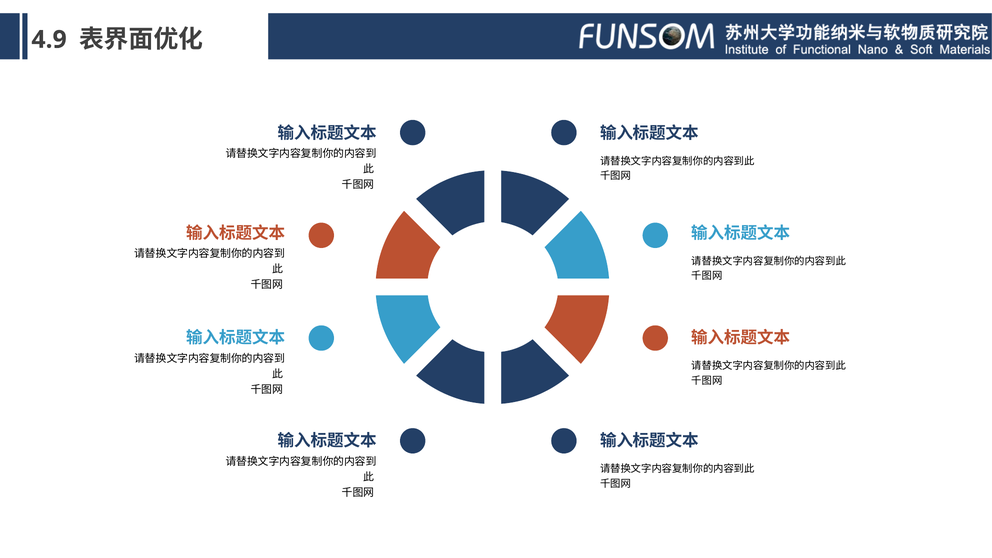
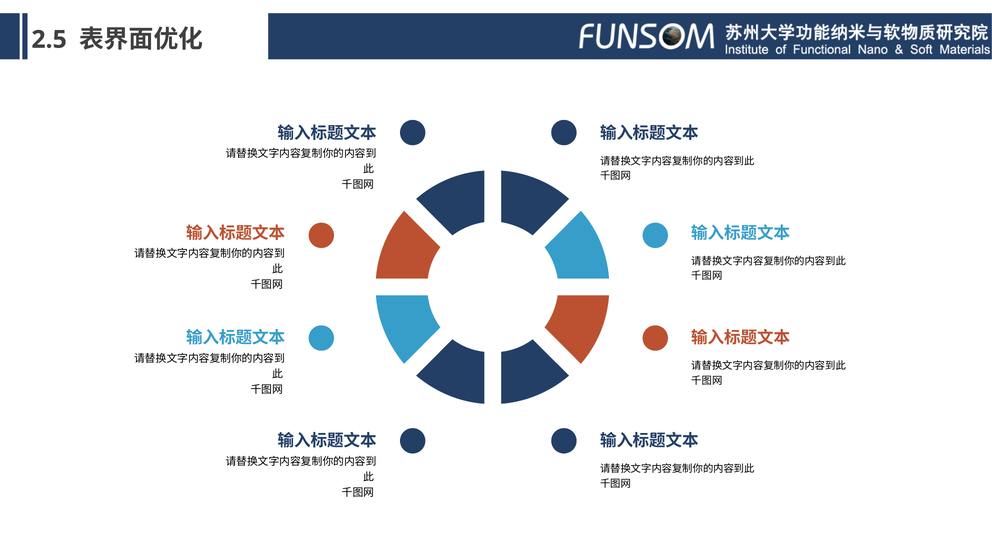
4.9: 4.9 -> 2.5 (49, 40)
